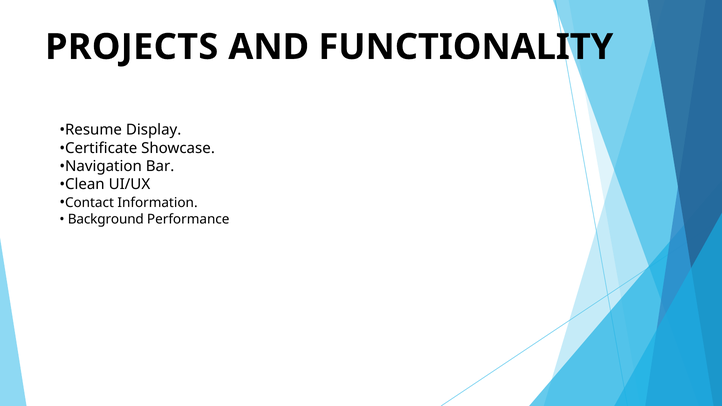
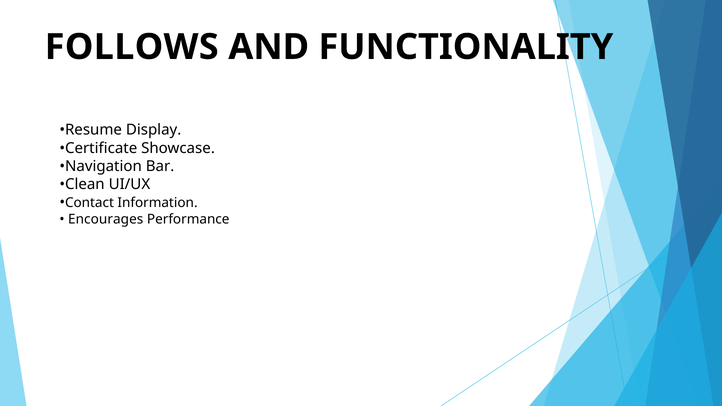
PROJECTS: PROJECTS -> FOLLOWS (132, 47)
Background: Background -> Encourages (106, 219)
